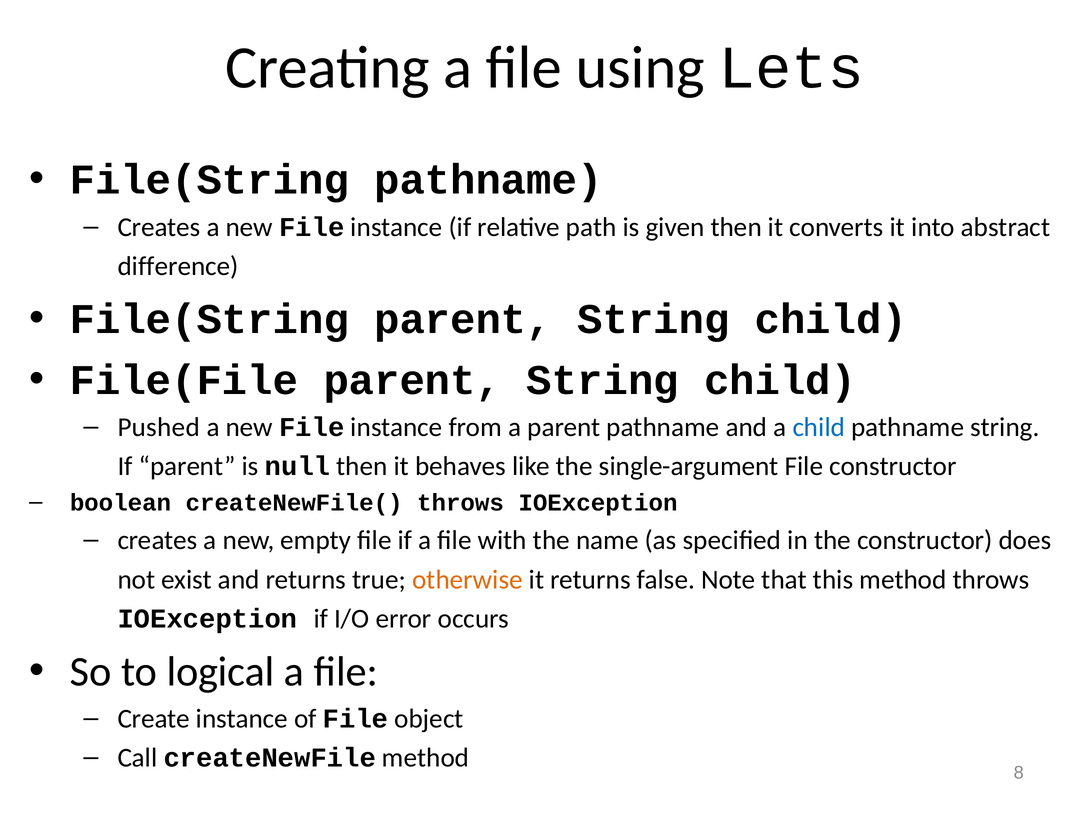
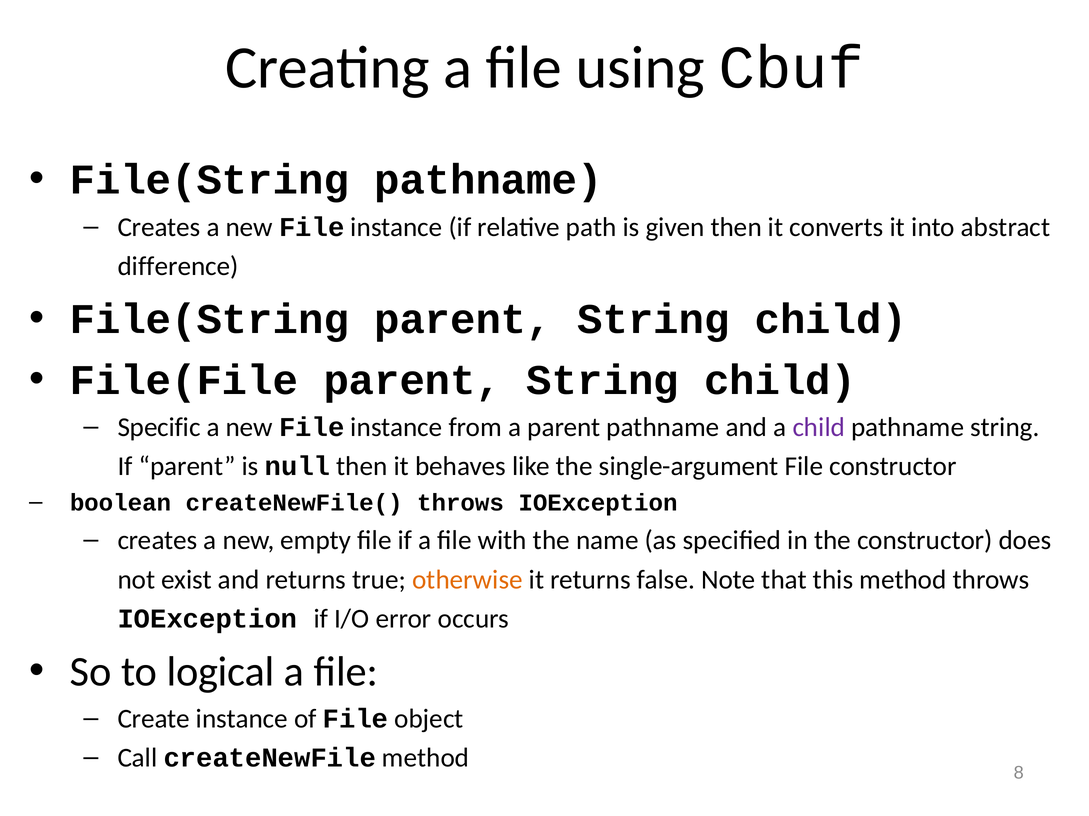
Lets: Lets -> Cbuf (791, 68)
Pushed: Pushed -> Specific (159, 428)
child colour: blue -> purple (819, 428)
